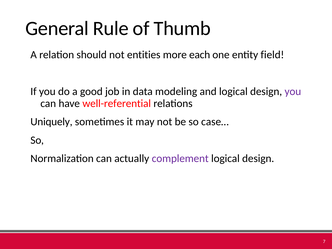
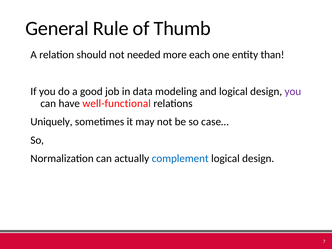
entities: entities -> needed (144, 55)
field: field -> than (272, 55)
well-referential: well-referential -> well-functional (117, 103)
complement colour: purple -> blue (180, 159)
